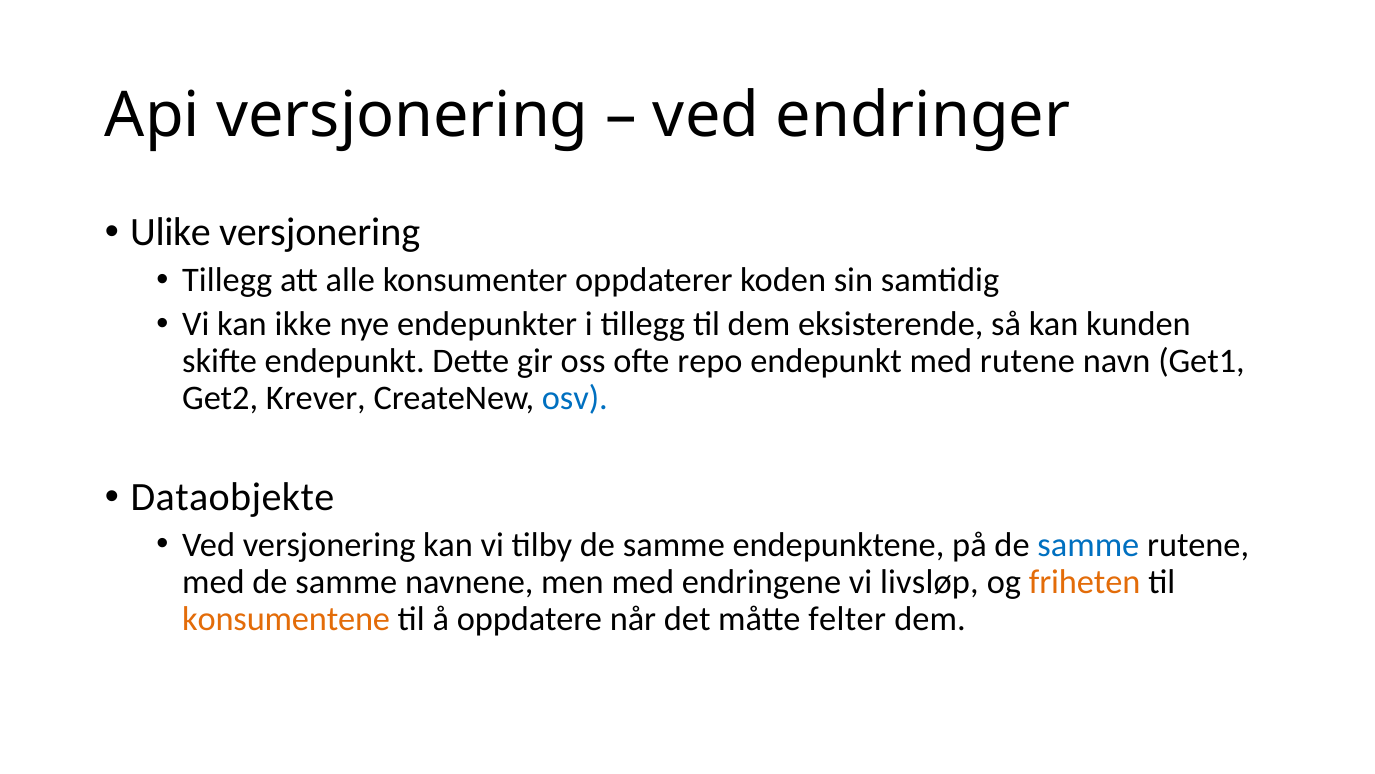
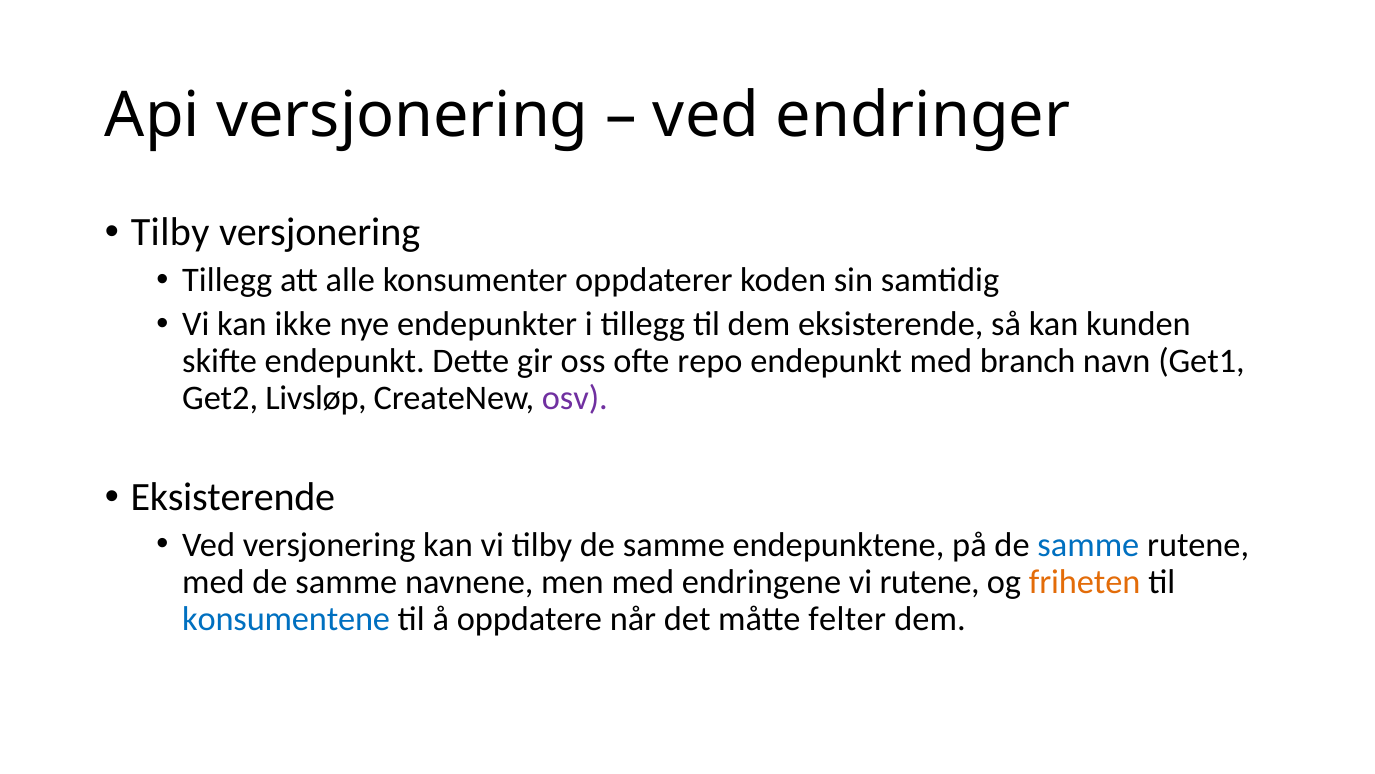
Ulike: Ulike -> Tilby (170, 232)
med rutene: rutene -> branch (1028, 361)
Krever: Krever -> Livsløp (316, 398)
osv colour: blue -> purple (575, 398)
Dataobjekte: Dataobjekte -> Eksisterende (233, 497)
vi livsløp: livsløp -> rutene (930, 582)
konsumentene colour: orange -> blue (286, 619)
